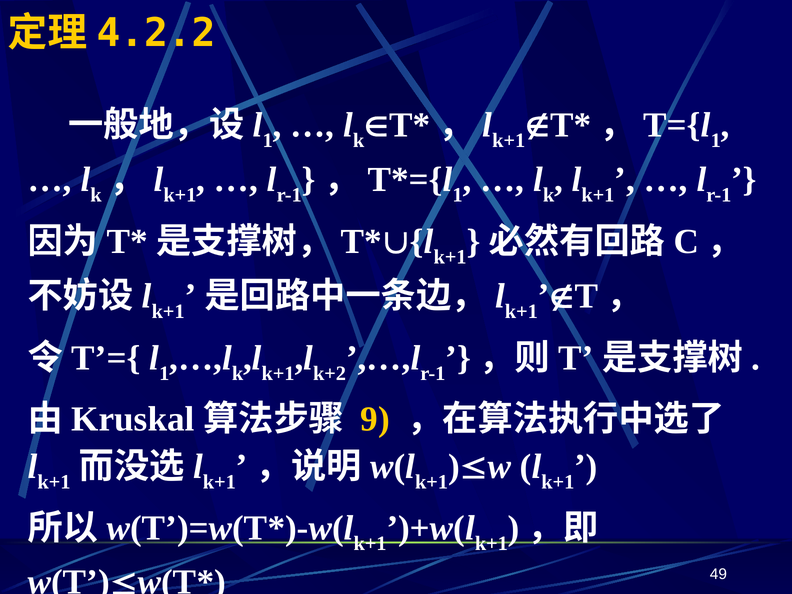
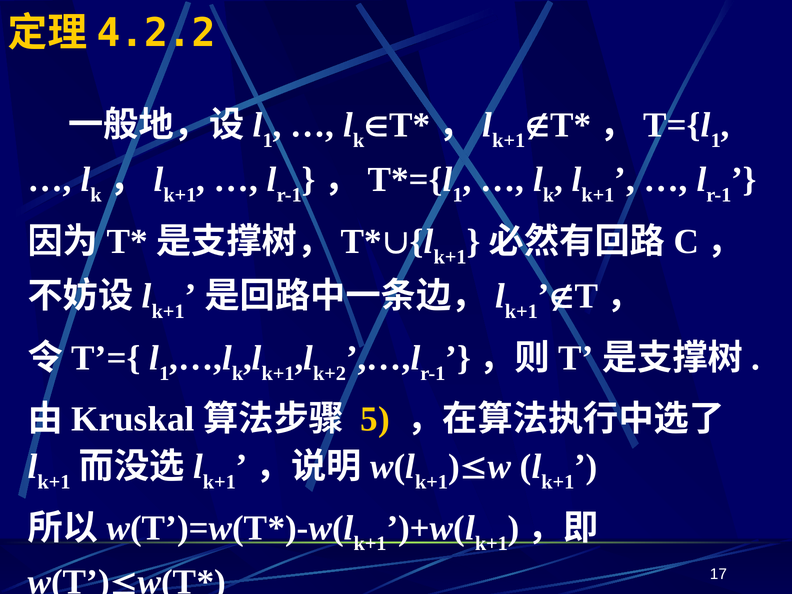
9: 9 -> 5 (375, 419)
49: 49 -> 17 (718, 574)
